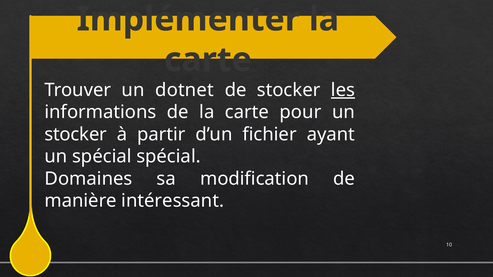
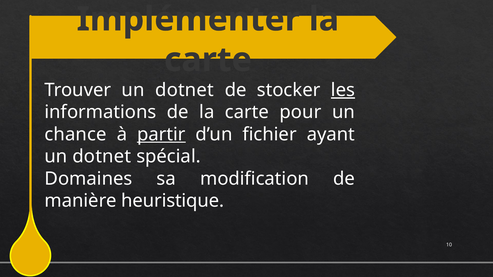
stocker: stocker -> chance (76, 134)
partir underline: none -> present (161, 134)
spécial: spécial -> dotnet (102, 157)
intéressant: intéressant -> heuristique (173, 201)
